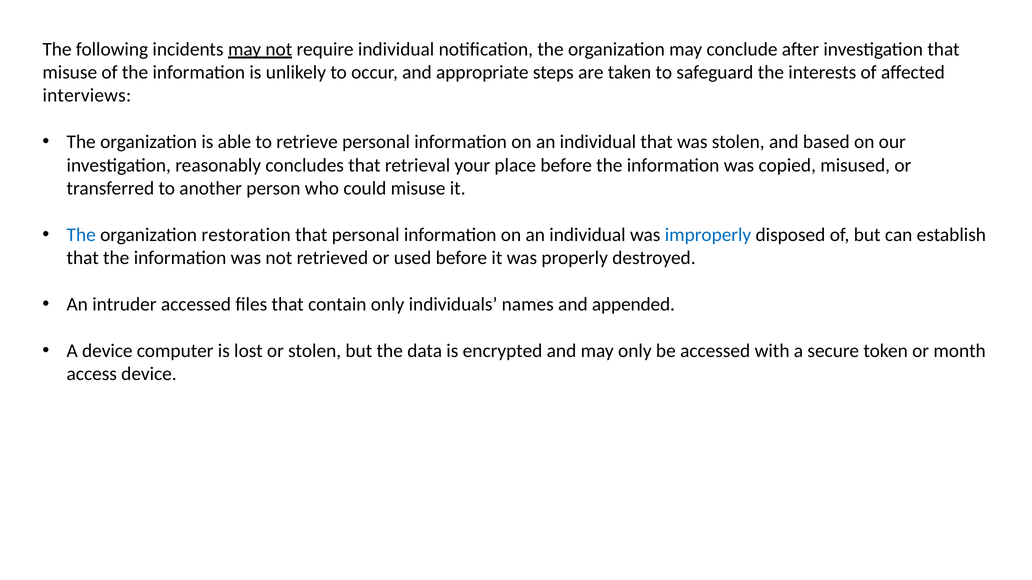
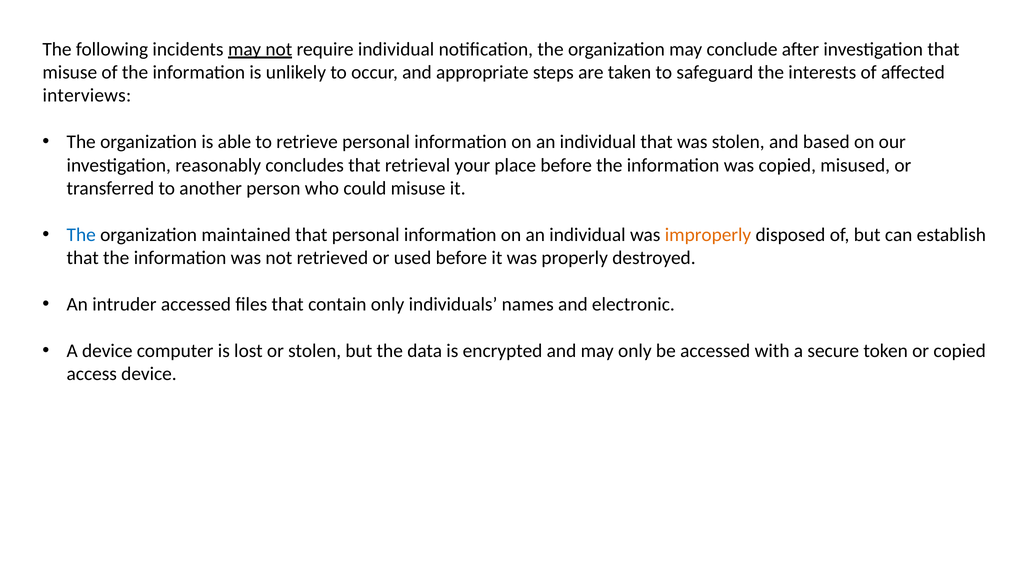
restoration: restoration -> maintained (246, 235)
improperly colour: blue -> orange (708, 235)
appended: appended -> electronic (633, 305)
or month: month -> copied (960, 351)
